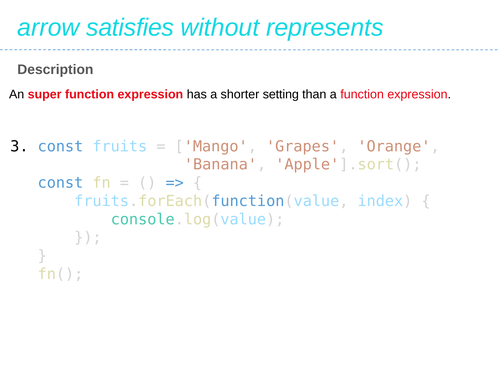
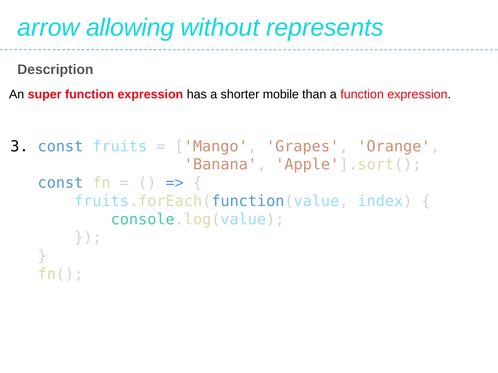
satisfies: satisfies -> allowing (130, 28)
setting: setting -> mobile (281, 94)
